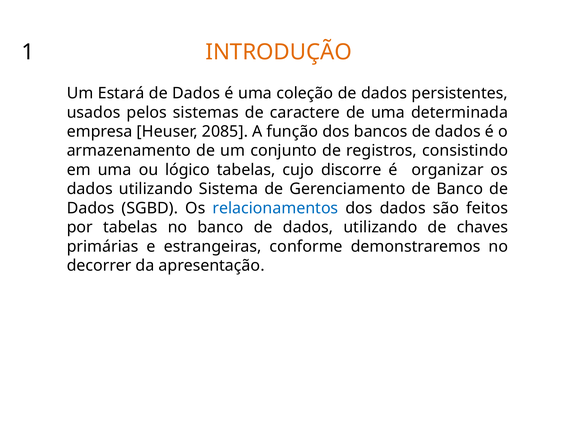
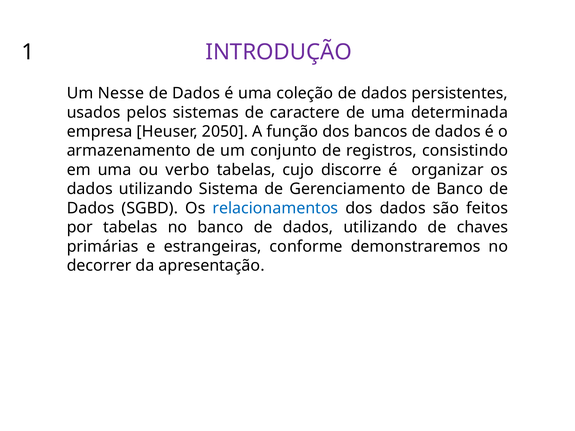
INTRODUÇÃO colour: orange -> purple (279, 52)
Estará: Estará -> Nesse (121, 93)
2085: 2085 -> 2050 (225, 132)
lógico: lógico -> verbo (187, 170)
